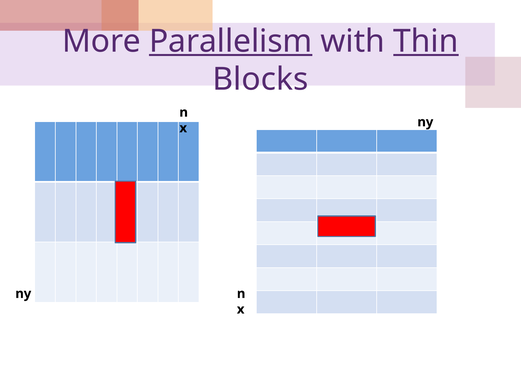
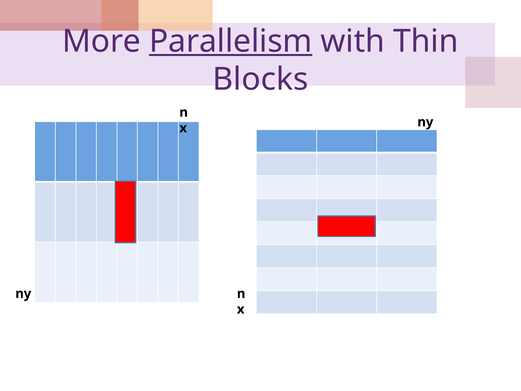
Thin underline: present -> none (426, 41)
